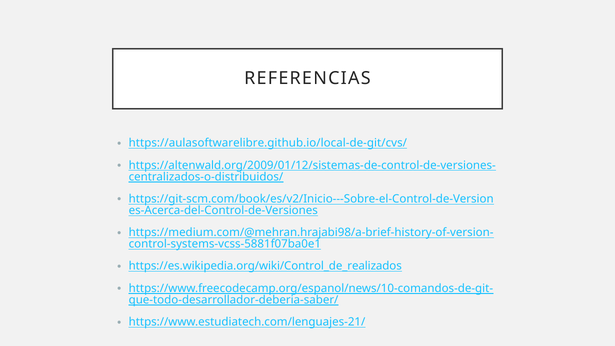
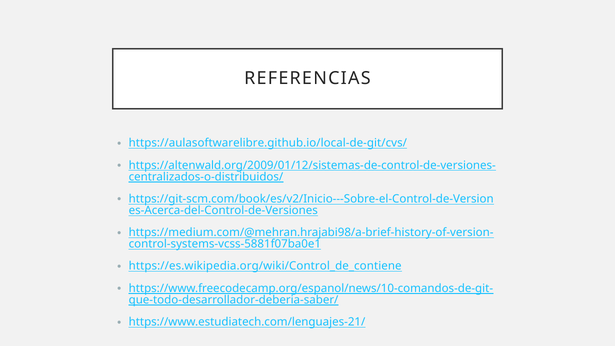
https://es.wikipedia.org/wiki/Control_de_realizados: https://es.wikipedia.org/wiki/Control_de_realizados -> https://es.wikipedia.org/wiki/Control_de_contiene (265, 266)
